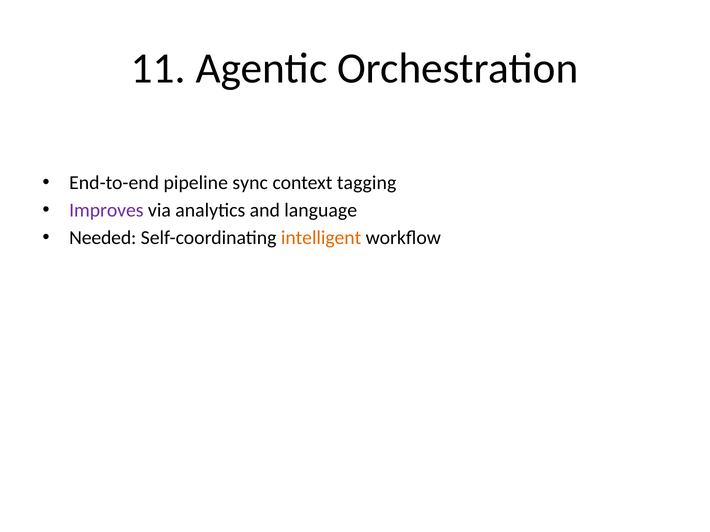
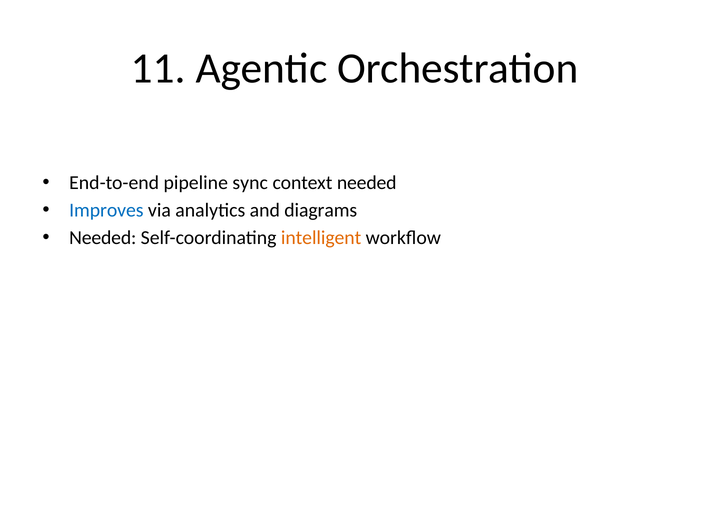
context tagging: tagging -> needed (367, 183)
Improves colour: purple -> blue (106, 210)
language: language -> diagrams (321, 210)
